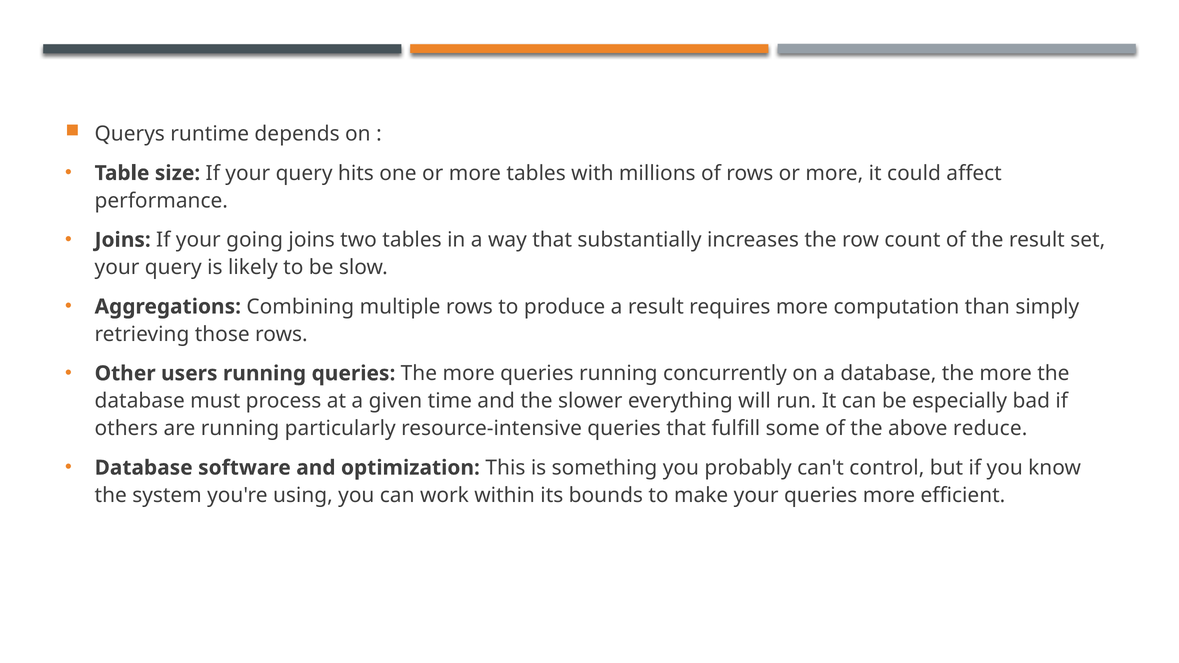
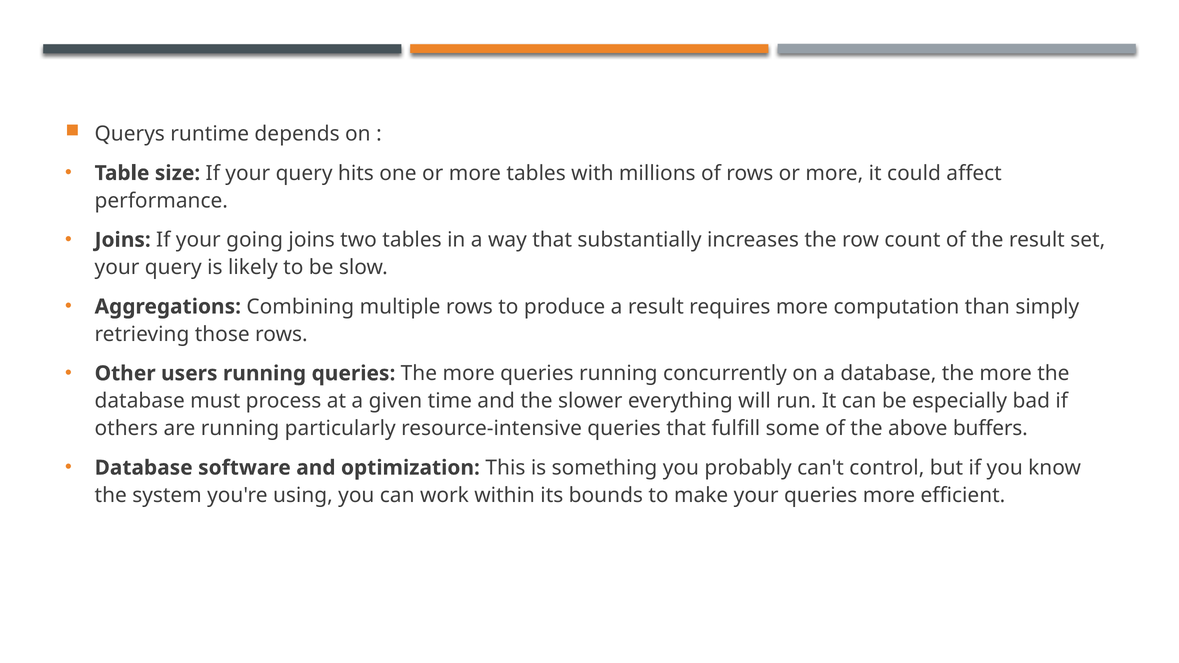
reduce: reduce -> buffers (990, 429)
